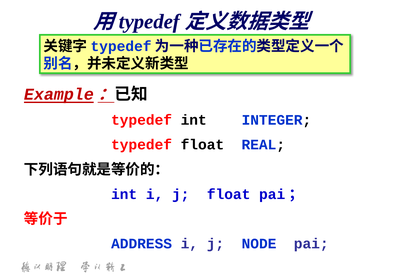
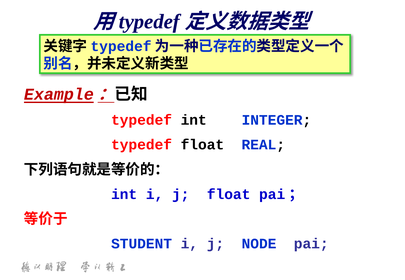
ADDRESS: ADDRESS -> STUDENT (142, 244)
